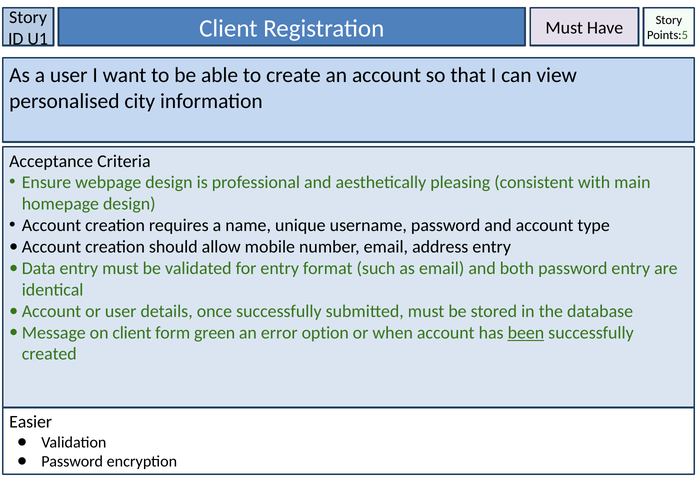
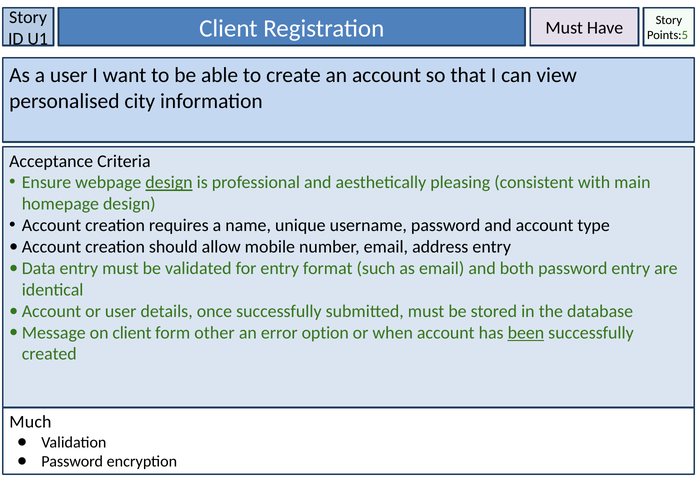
design underline: none -> present (169, 183)
green: green -> other (214, 333)
Easier: Easier -> Much (30, 422)
